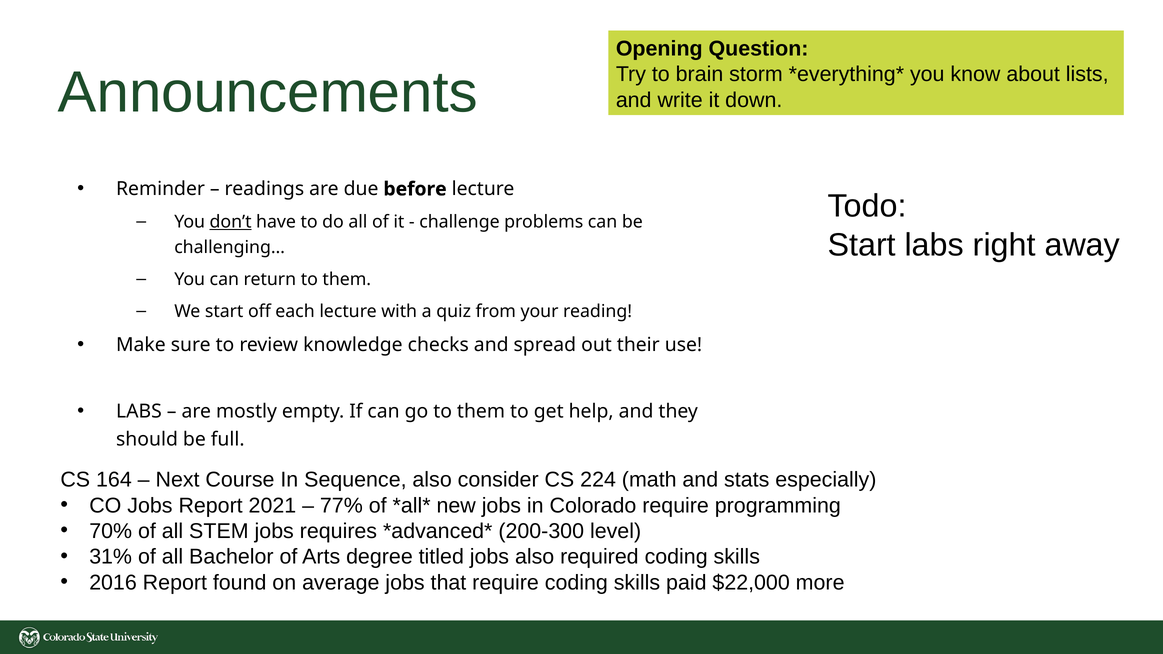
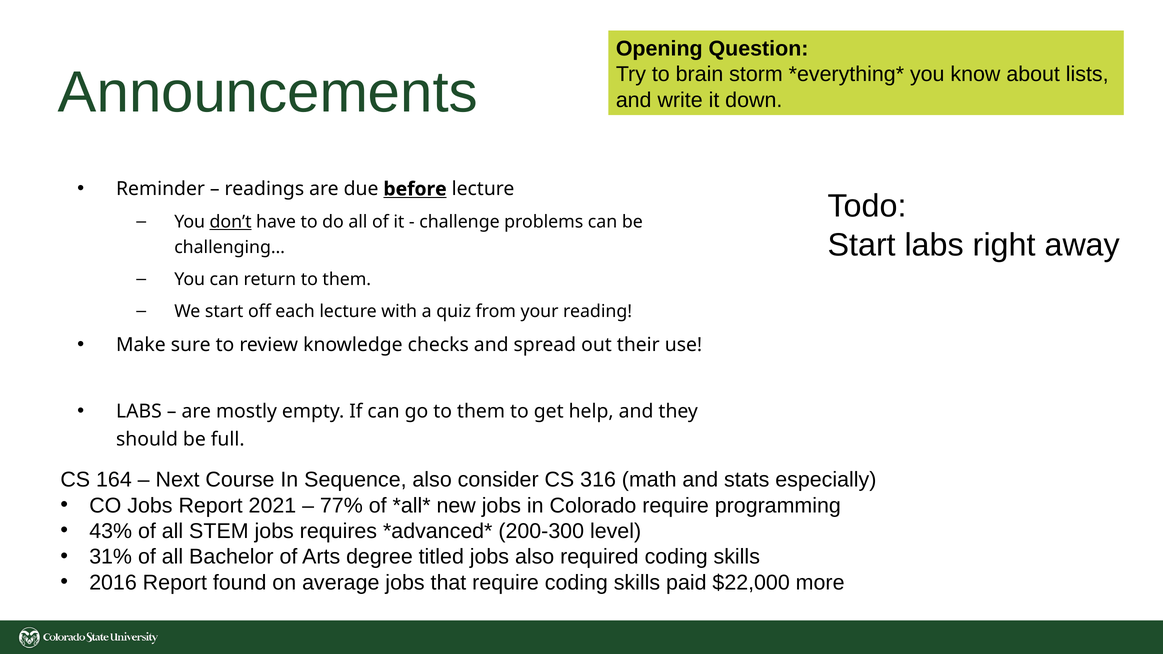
before underline: none -> present (415, 189)
224: 224 -> 316 (598, 480)
70%: 70% -> 43% (111, 531)
